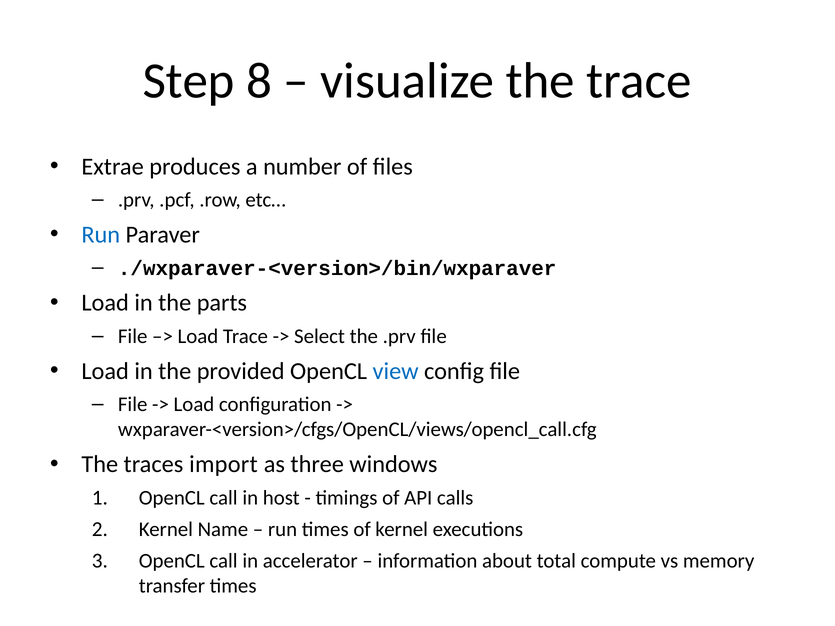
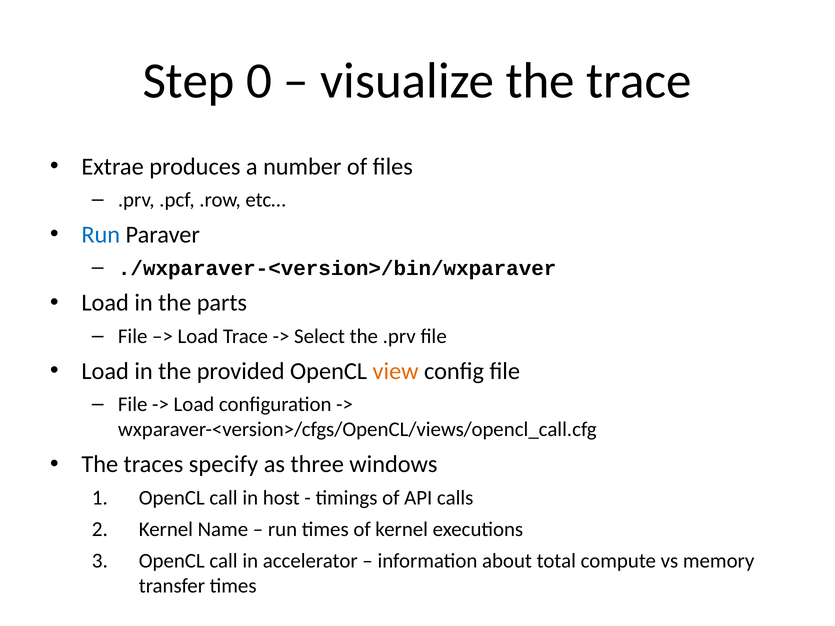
8: 8 -> 0 (259, 81)
view colour: blue -> orange (396, 371)
import: import -> specify (224, 465)
